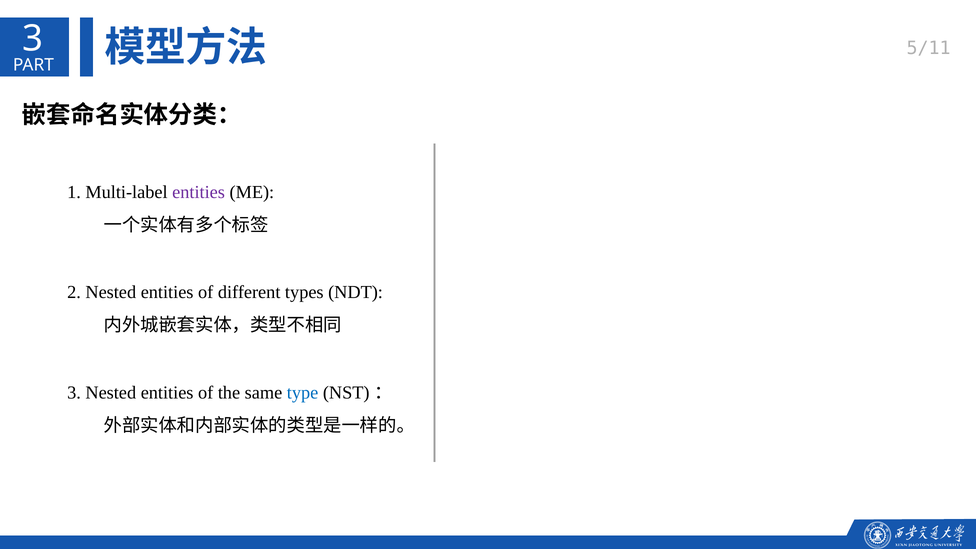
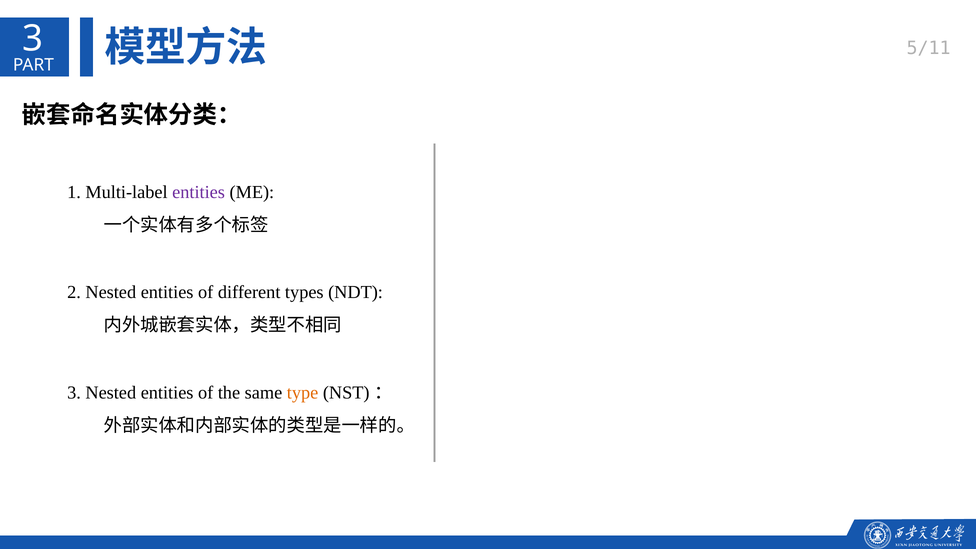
type colour: blue -> orange (303, 393)
